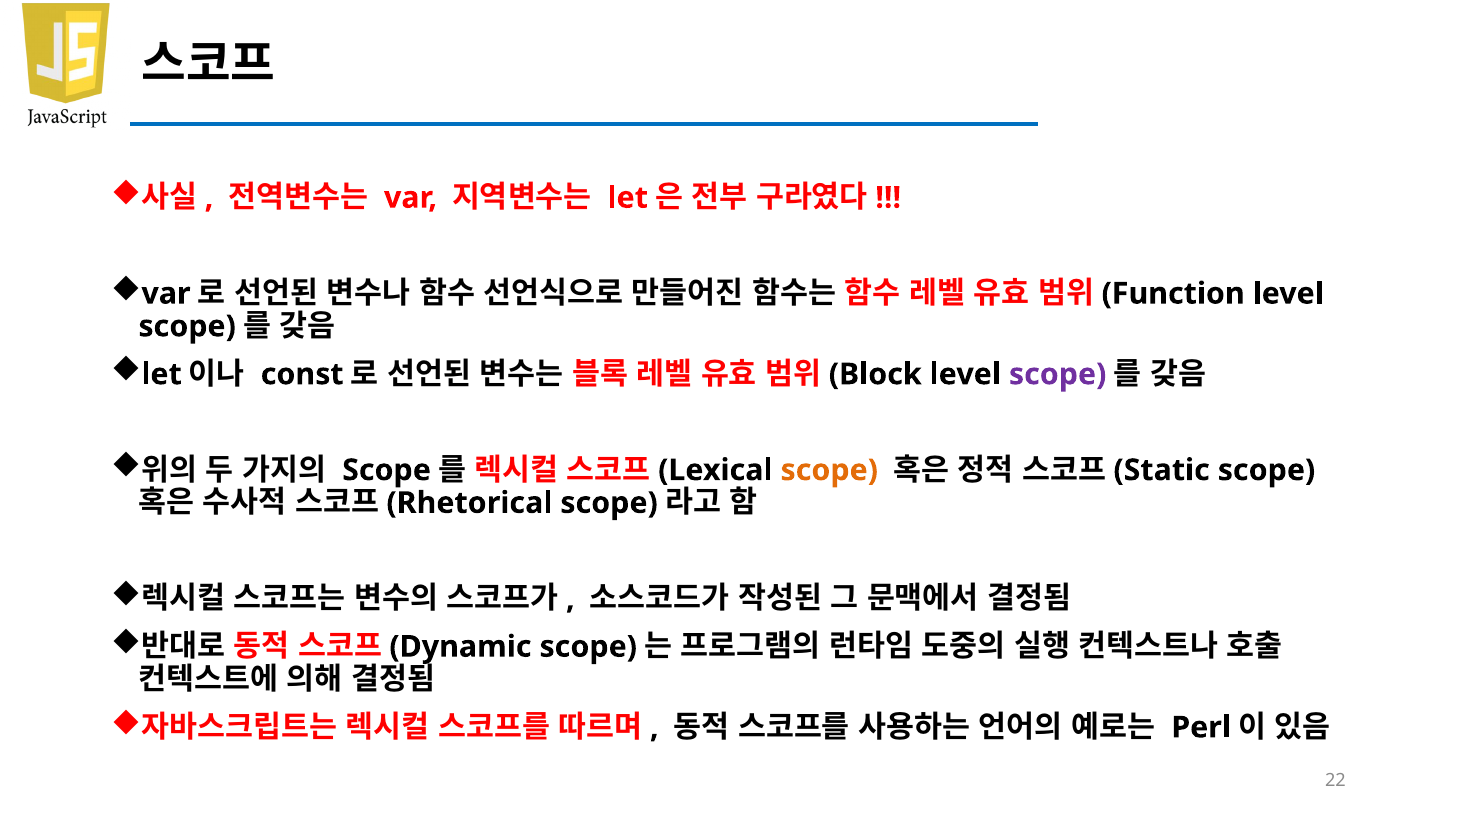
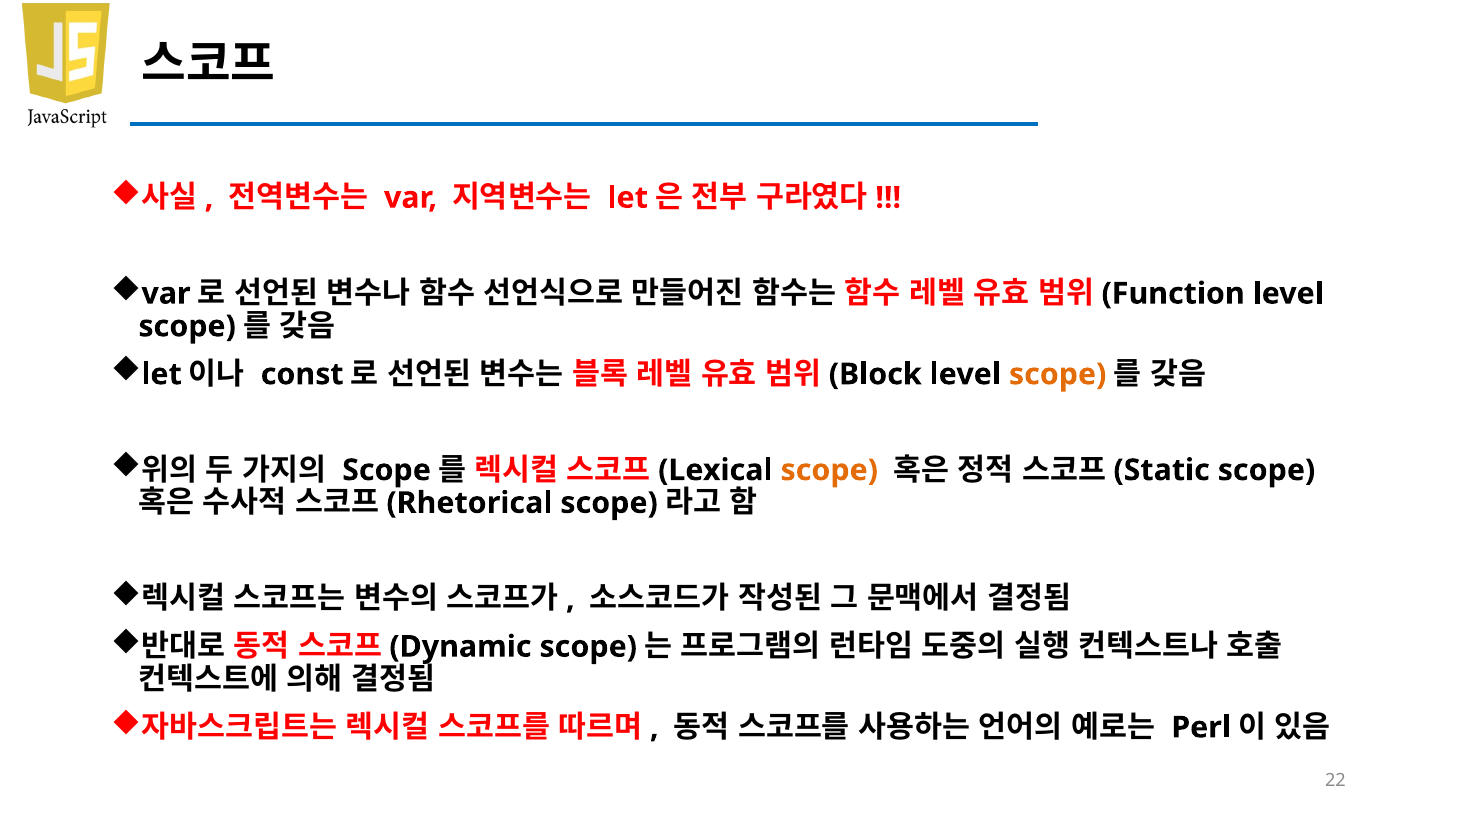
scope colour: purple -> orange (1058, 375)
